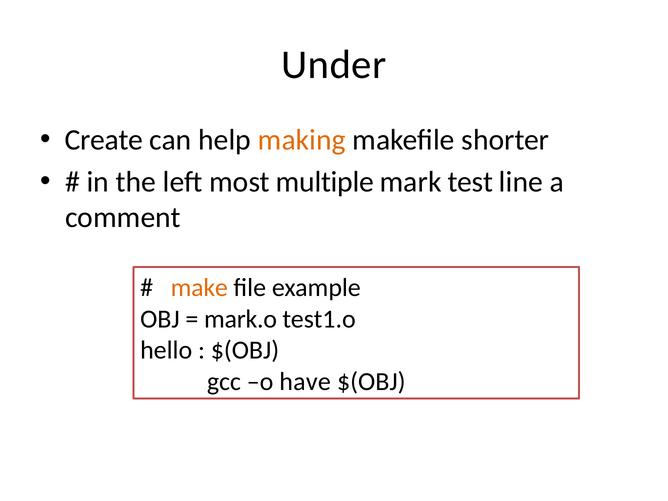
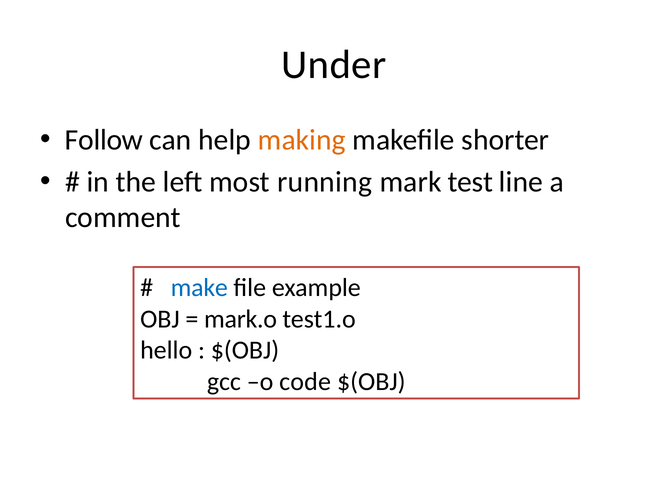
Create: Create -> Follow (104, 140)
multiple: multiple -> running (325, 182)
make colour: orange -> blue (199, 288)
have: have -> code (305, 381)
